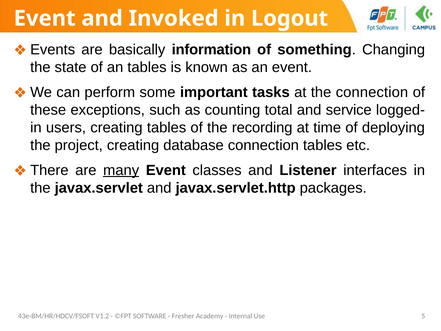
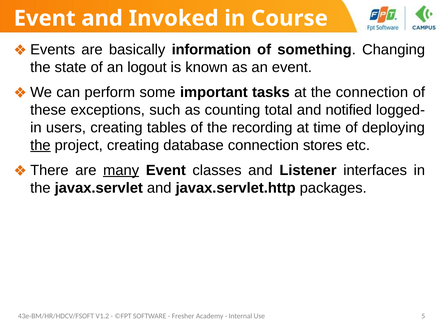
Logout: Logout -> Course (289, 18)
an tables: tables -> logout (147, 67)
service: service -> notified (349, 110)
the underline: none -> present (40, 145)
connection tables: tables -> stores (323, 145)
